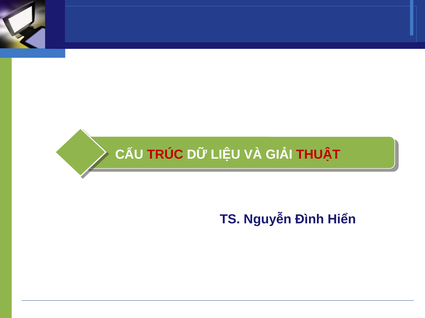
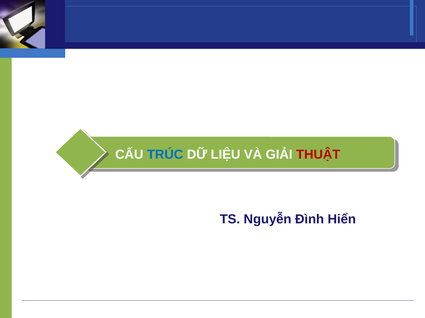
TRÚC colour: red -> blue (165, 155)
